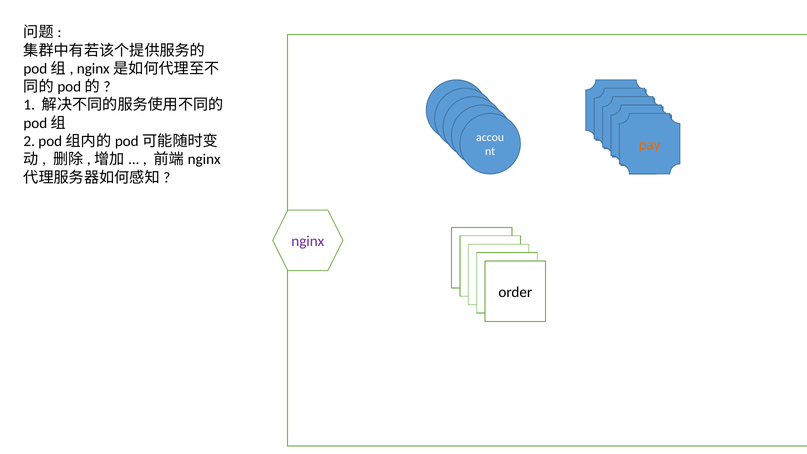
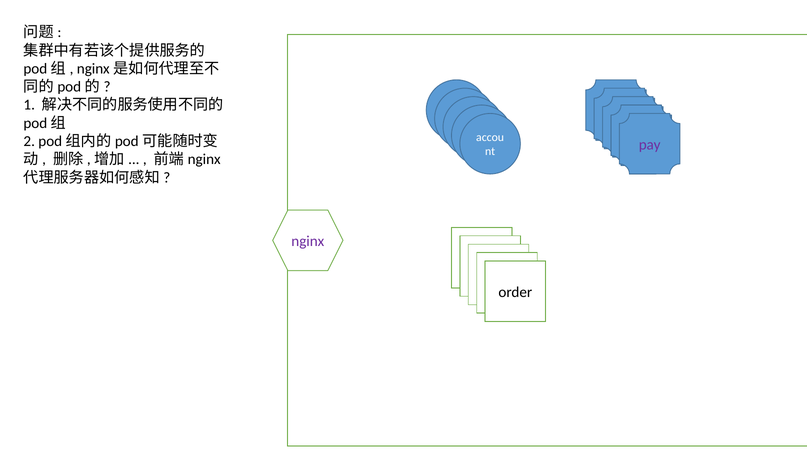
pay colour: orange -> purple (650, 145)
